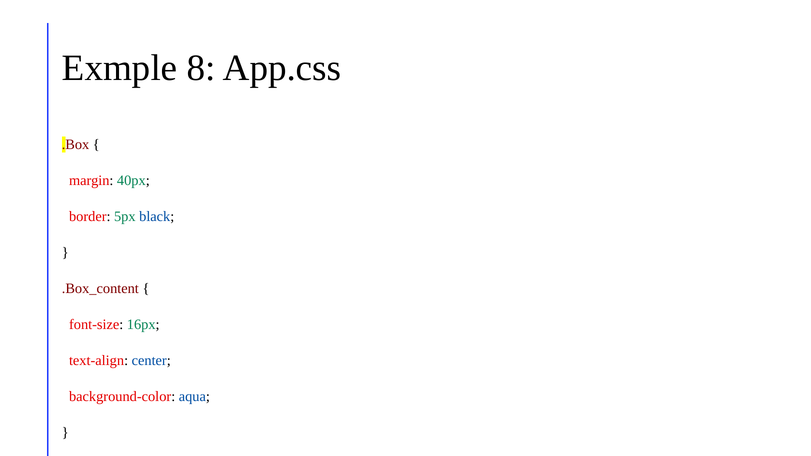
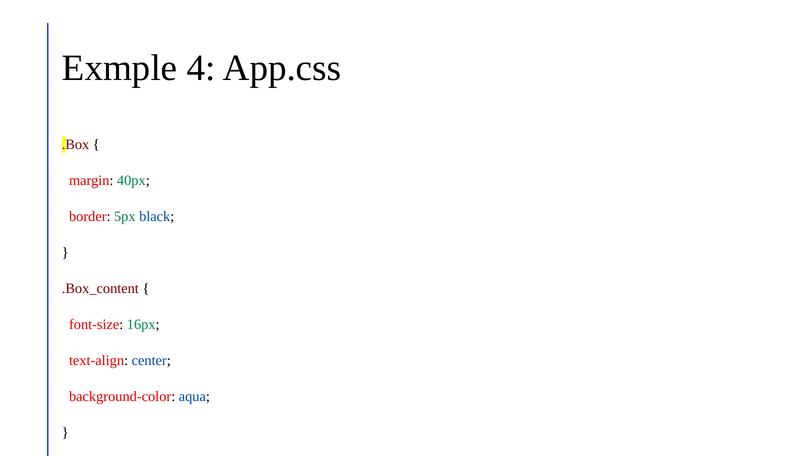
8: 8 -> 4 (201, 68)
